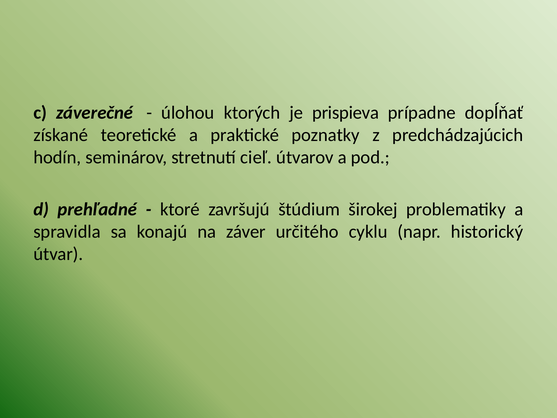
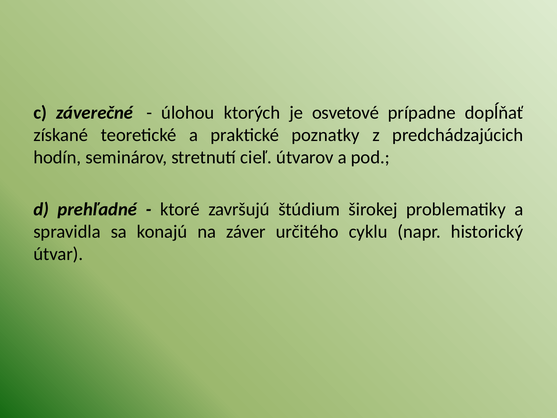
prispieva: prispieva -> osvetové (346, 113)
